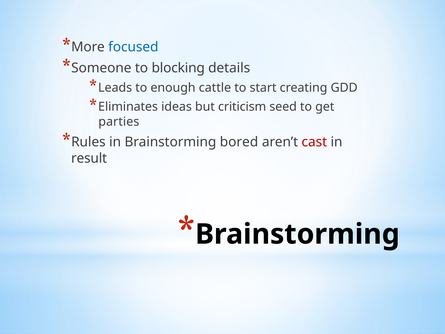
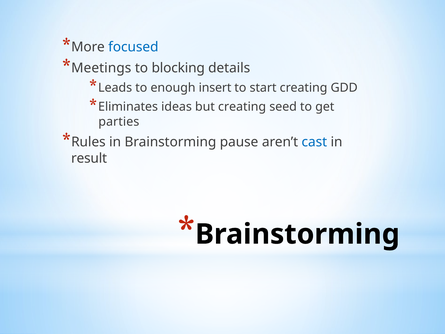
Someone: Someone -> Meetings (101, 68)
cattle: cattle -> insert (215, 88)
but criticism: criticism -> creating (242, 107)
bored: bored -> pause (239, 142)
cast colour: red -> blue (314, 142)
